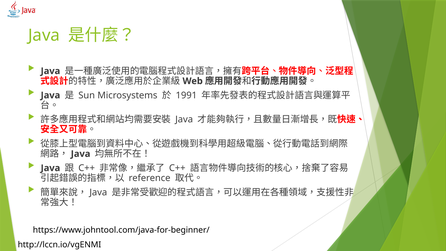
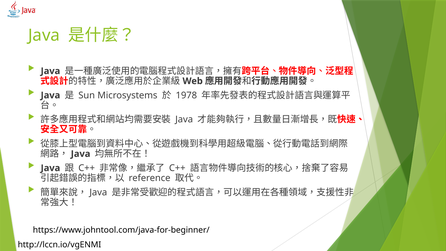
1991: 1991 -> 1978 (186, 95)
